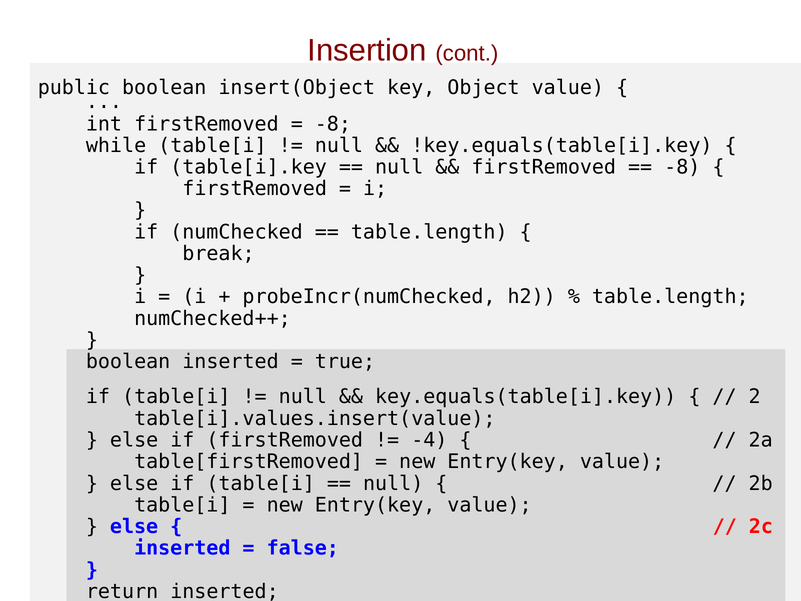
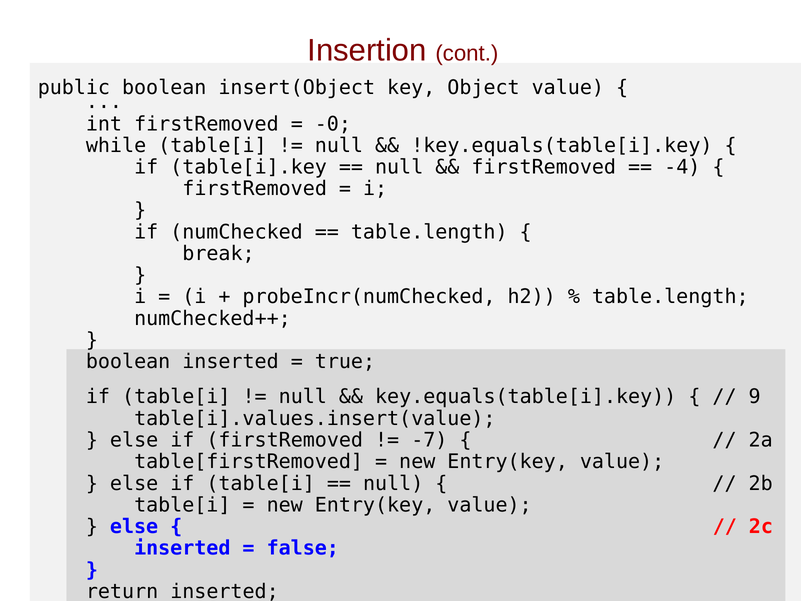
-8: -8 -> -0 (333, 124)
-8: -8 -> -4 (682, 167)
2: 2 -> 9 (755, 397)
-4: -4 -> -7 (429, 440)
